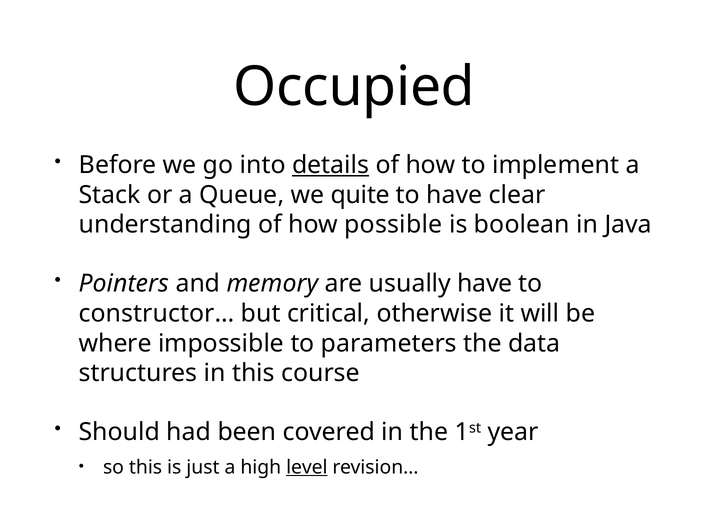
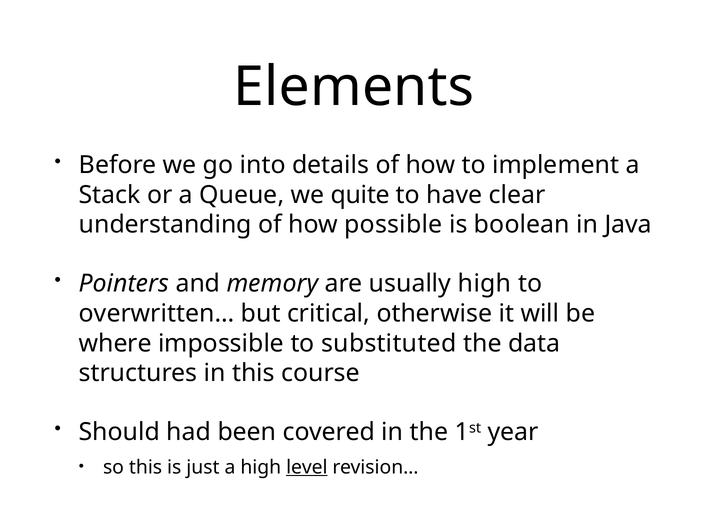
Occupied: Occupied -> Elements (354, 87)
details underline: present -> none (331, 165)
usually have: have -> high (485, 284)
constructor…: constructor… -> overwritten… (157, 313)
parameters: parameters -> substituted (389, 343)
